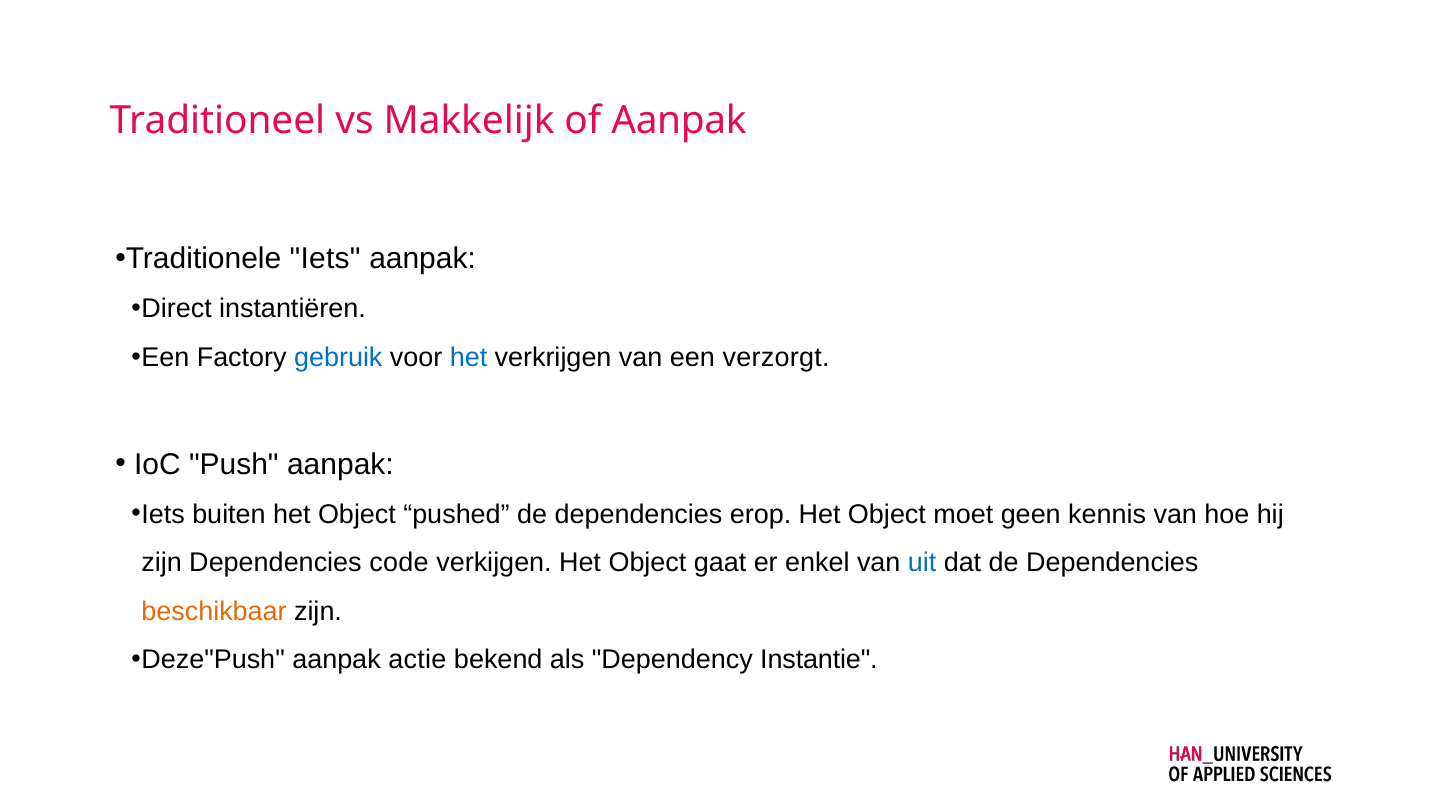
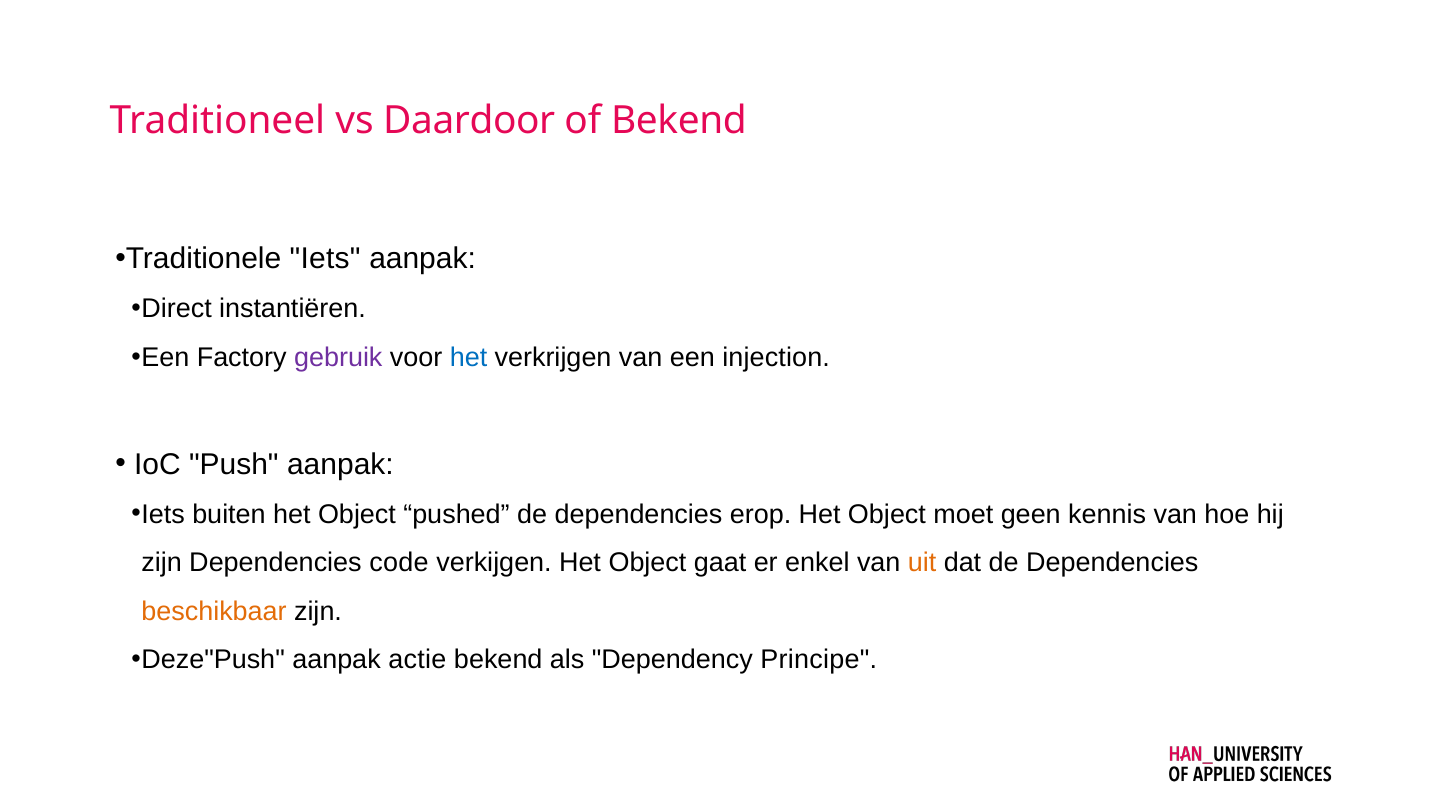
Makkelijk: Makkelijk -> Daardoor (469, 121)
of Aanpak: Aanpak -> Bekend (679, 121)
gebruik colour: blue -> purple (338, 357)
verzorgt: verzorgt -> injection (776, 357)
uit colour: blue -> orange (922, 563)
Instantie: Instantie -> Principe (819, 660)
